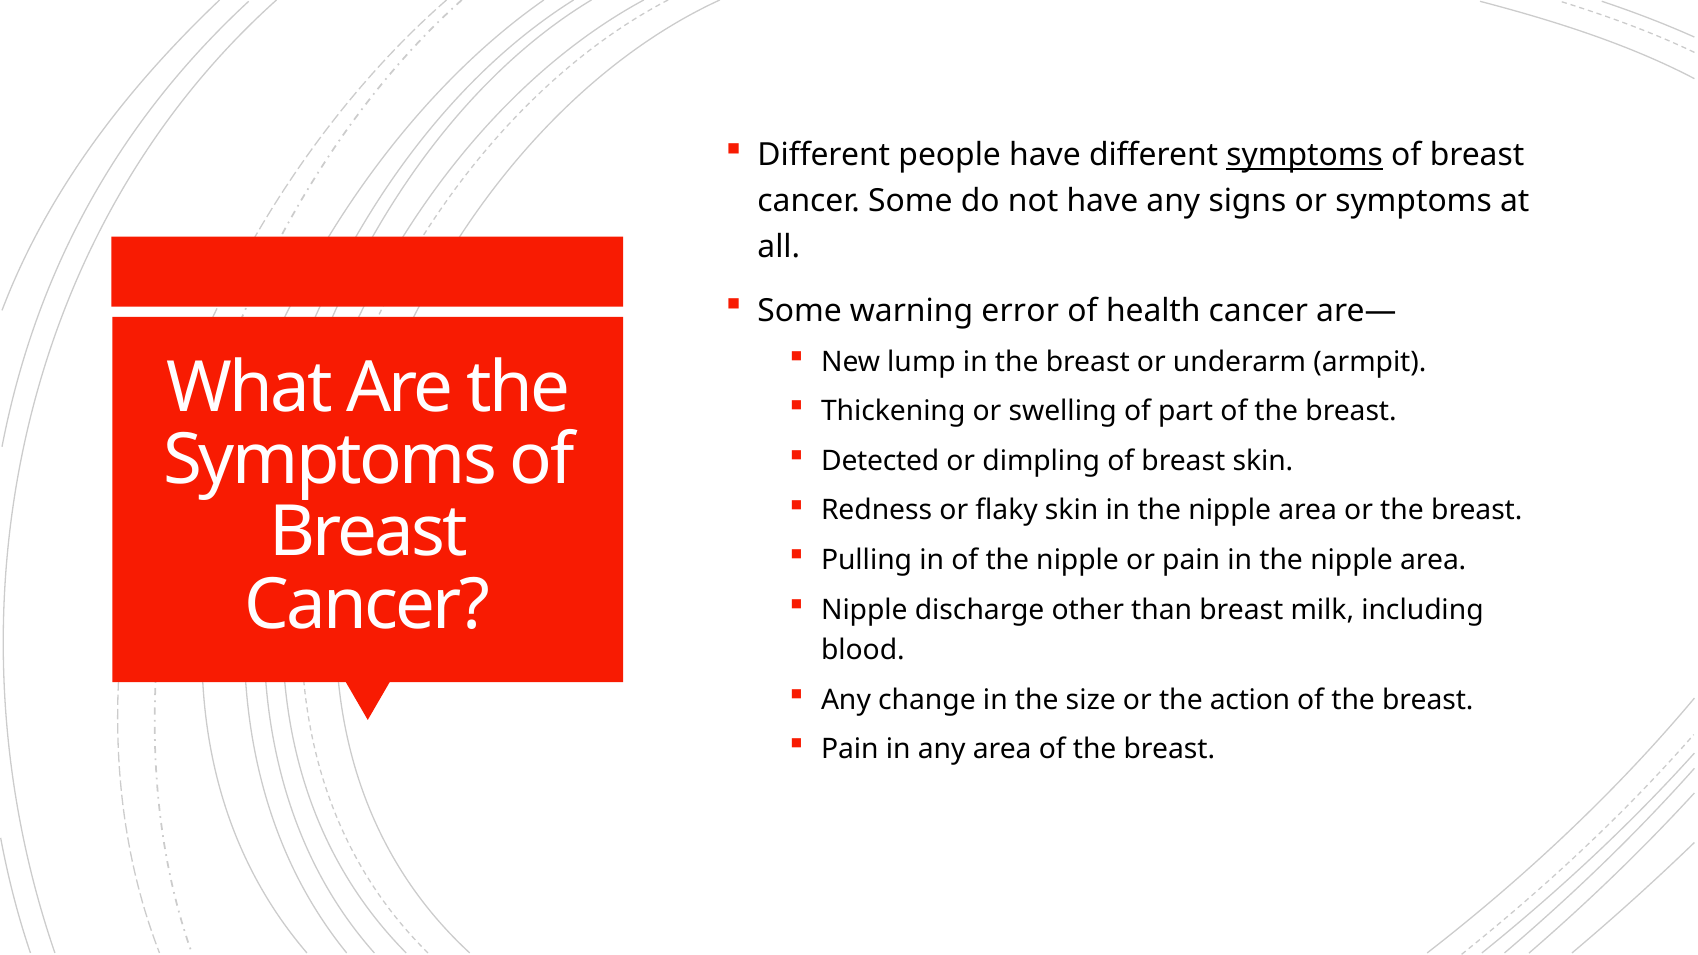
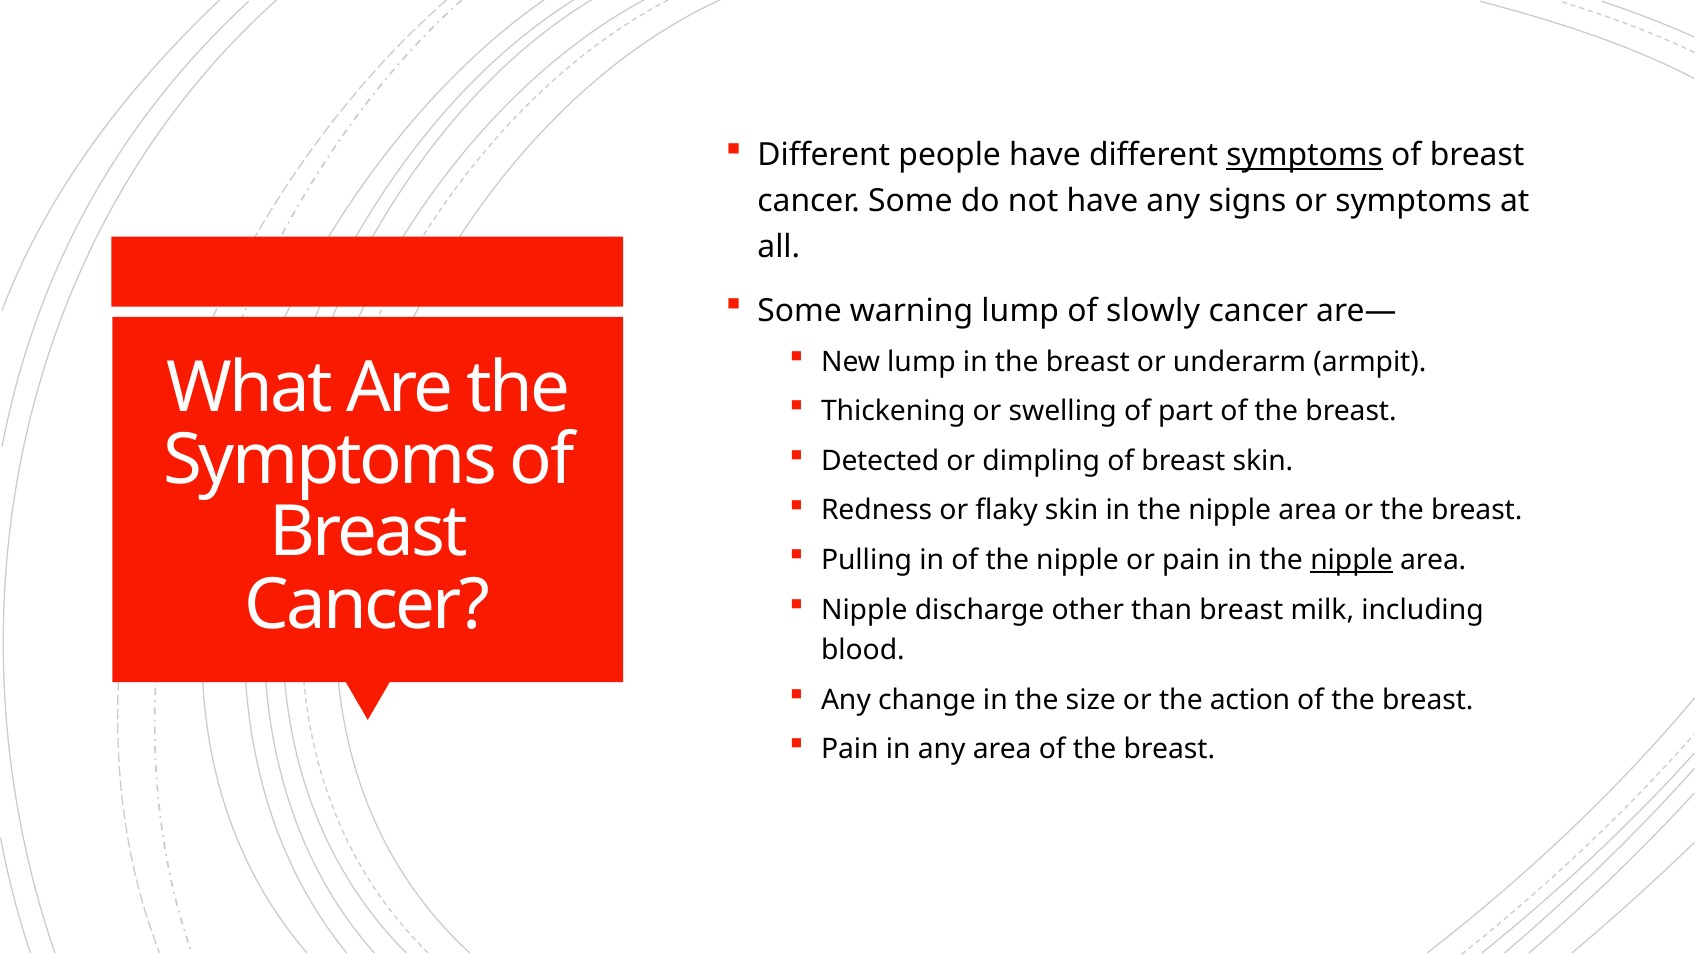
warning error: error -> lump (1020, 311)
health: health -> slowly (1153, 311)
nipple underline: none -> present (1352, 560)
